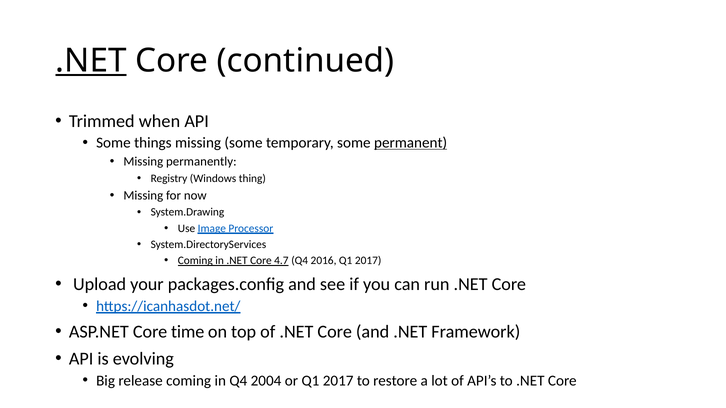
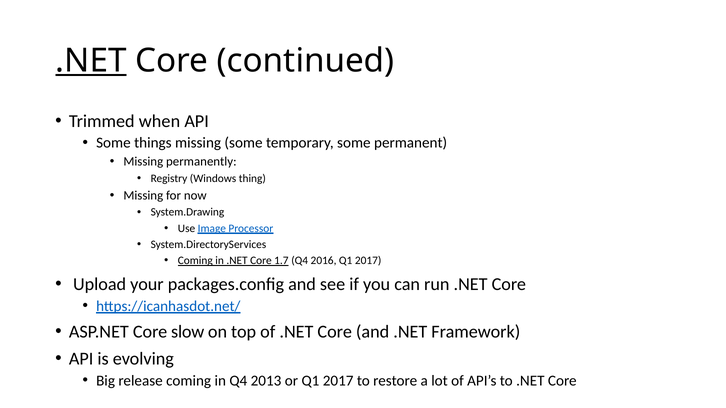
permanent underline: present -> none (411, 143)
4.7: 4.7 -> 1.7 (281, 261)
time: time -> slow (188, 332)
2004: 2004 -> 2013 (266, 381)
